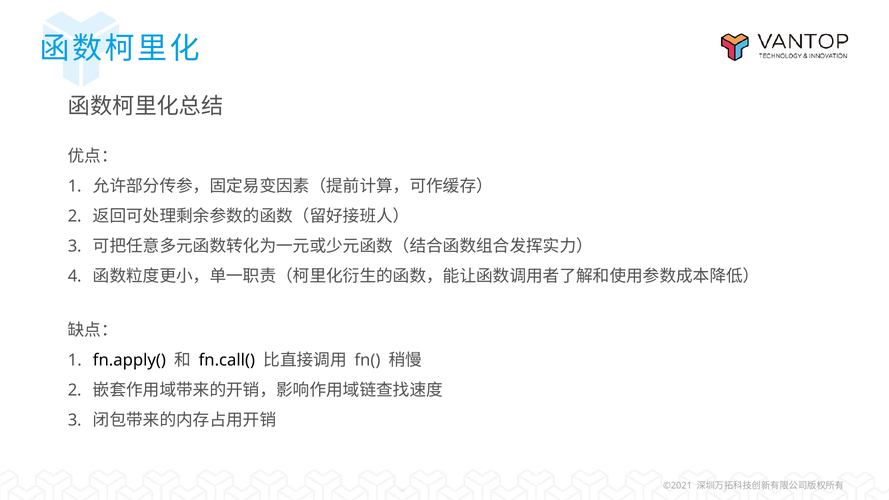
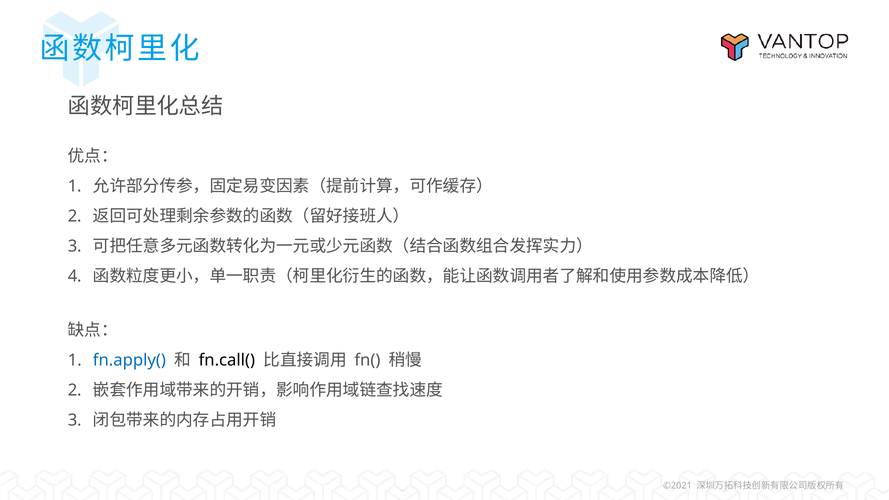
fn.apply( colour: black -> blue (129, 360)
